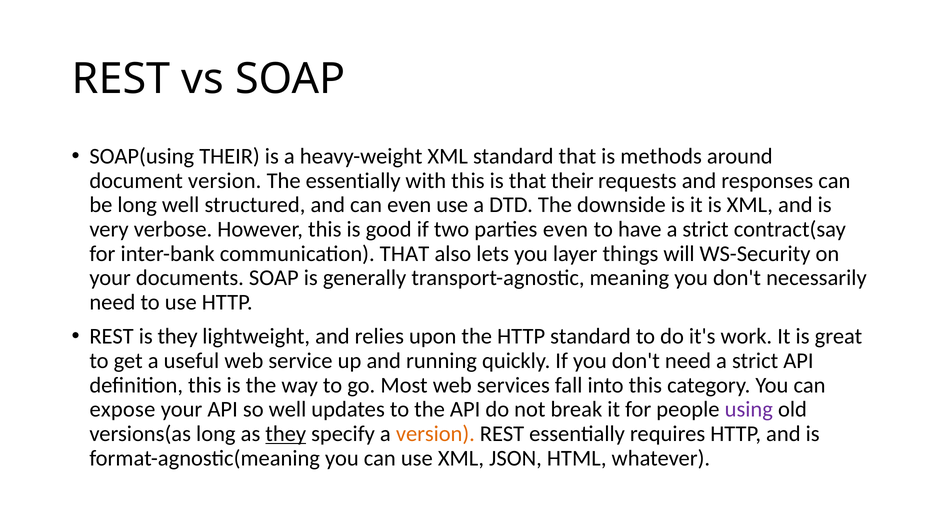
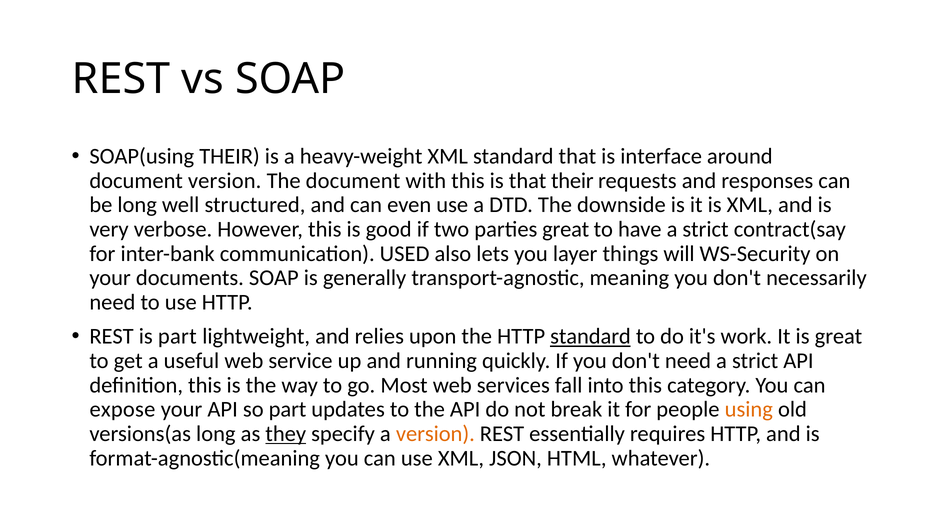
methods: methods -> interface (661, 156)
The essentially: essentially -> document (353, 181)
parties even: even -> great (566, 229)
communication THAT: THAT -> USED (405, 254)
is they: they -> part (177, 337)
standard underline: none -> present (591, 337)
so well: well -> part (288, 410)
using colour: purple -> orange (749, 410)
